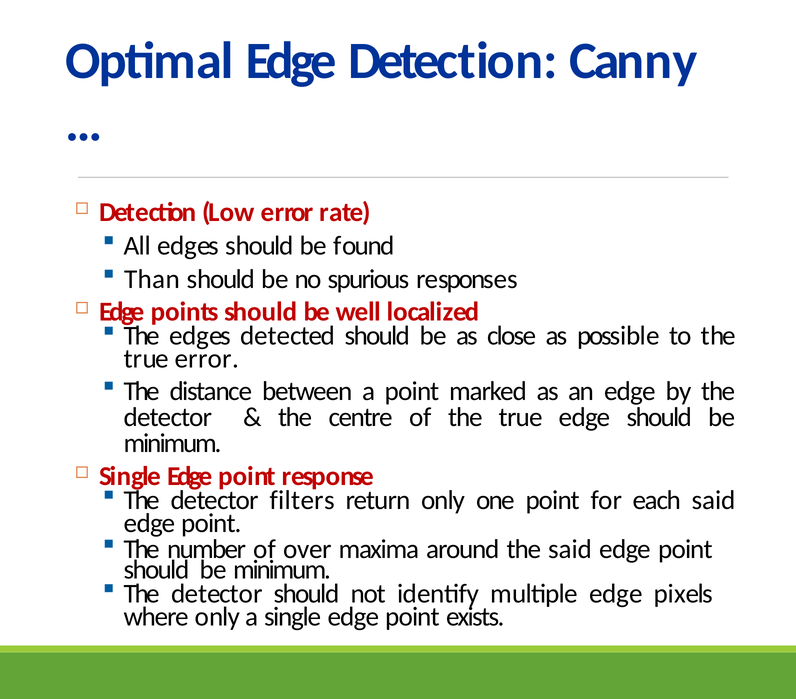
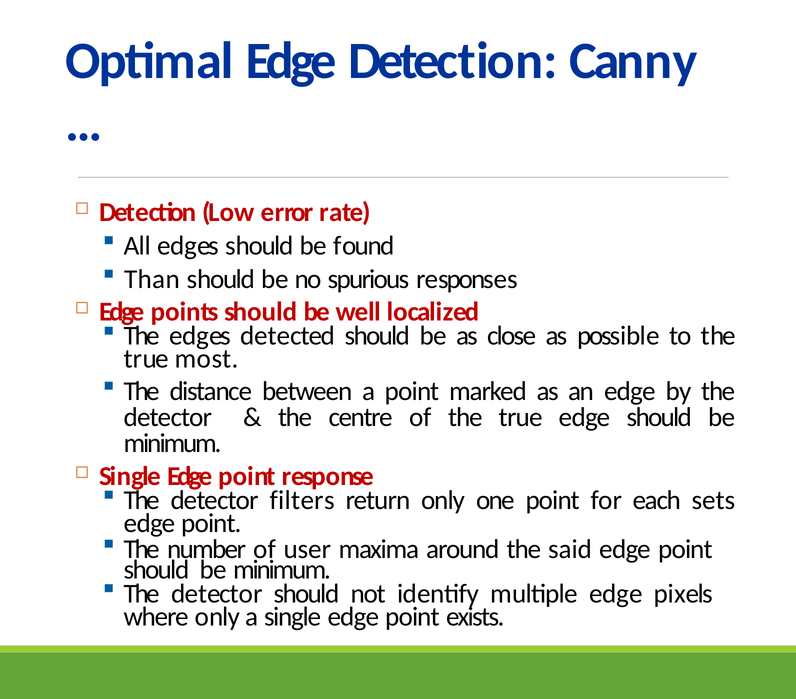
true error: error -> most (207, 359)
each said: said -> sets (714, 500)
over: over -> user (307, 549)
